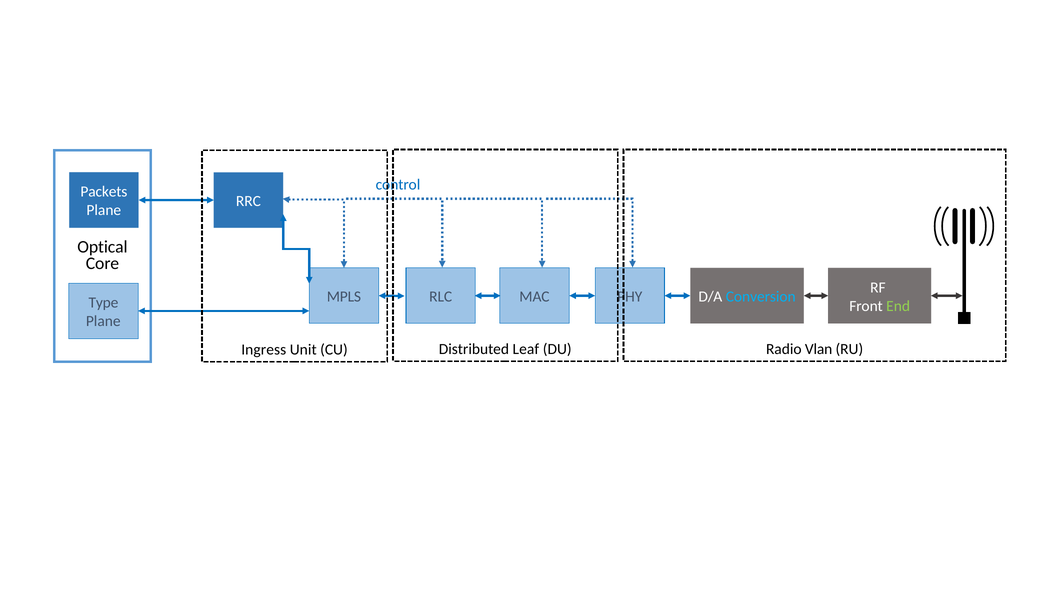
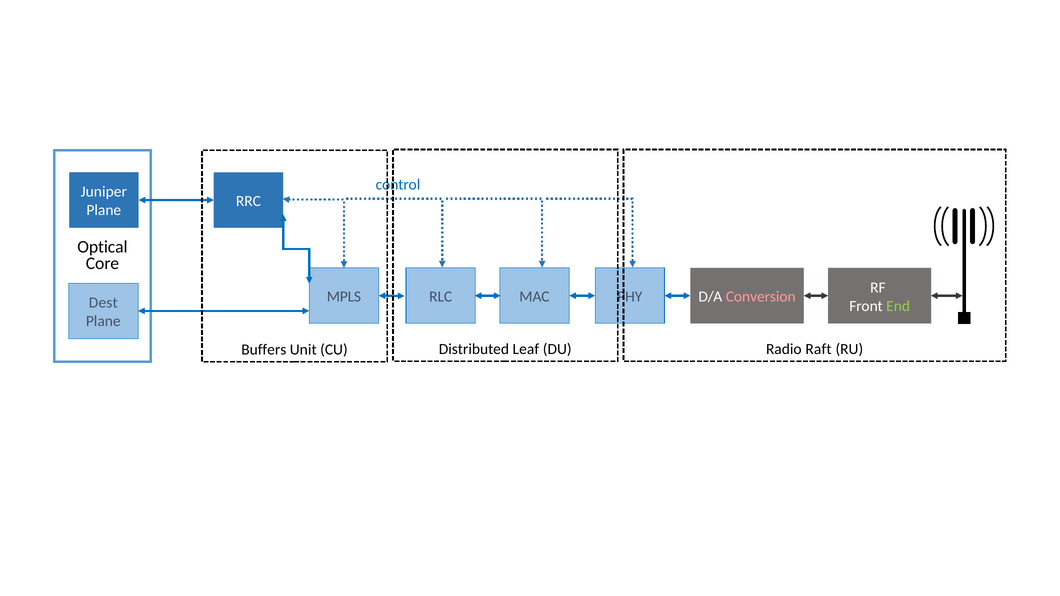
Packets: Packets -> Juniper (104, 192)
Conversion colour: light blue -> pink (761, 297)
Type: Type -> Dest (103, 303)
Vlan: Vlan -> Raft (818, 349)
Ingress: Ingress -> Buffers (264, 350)
